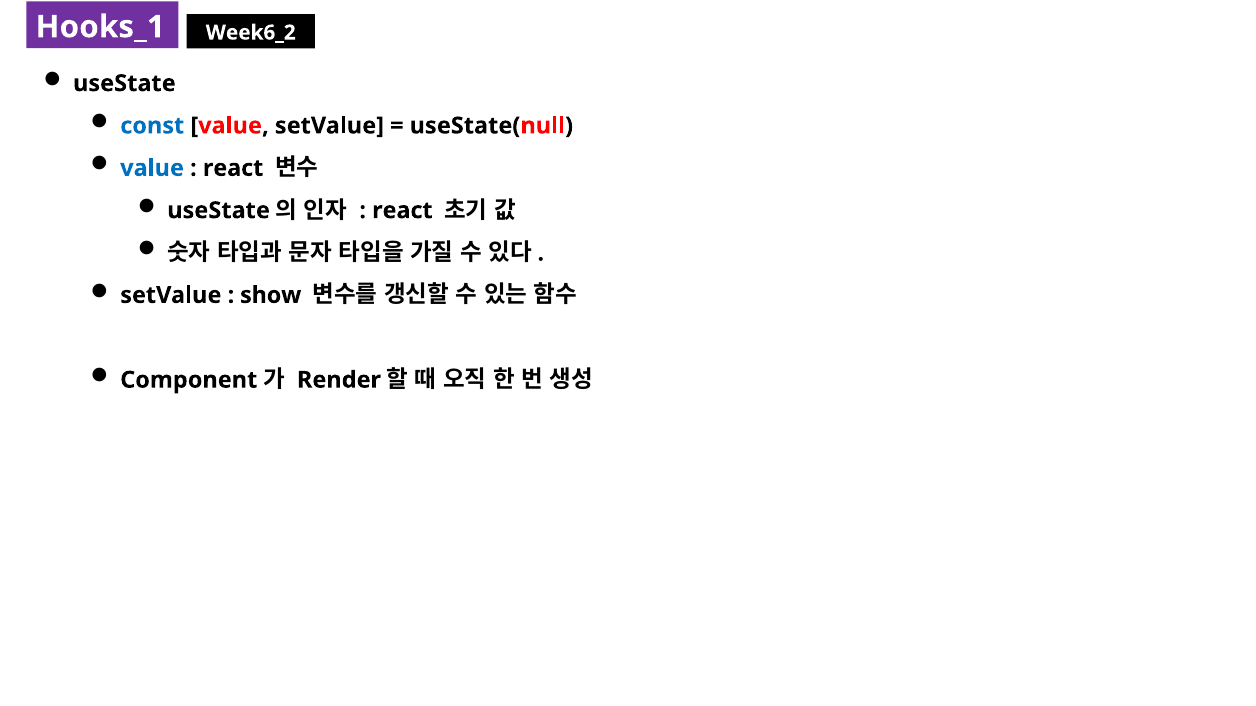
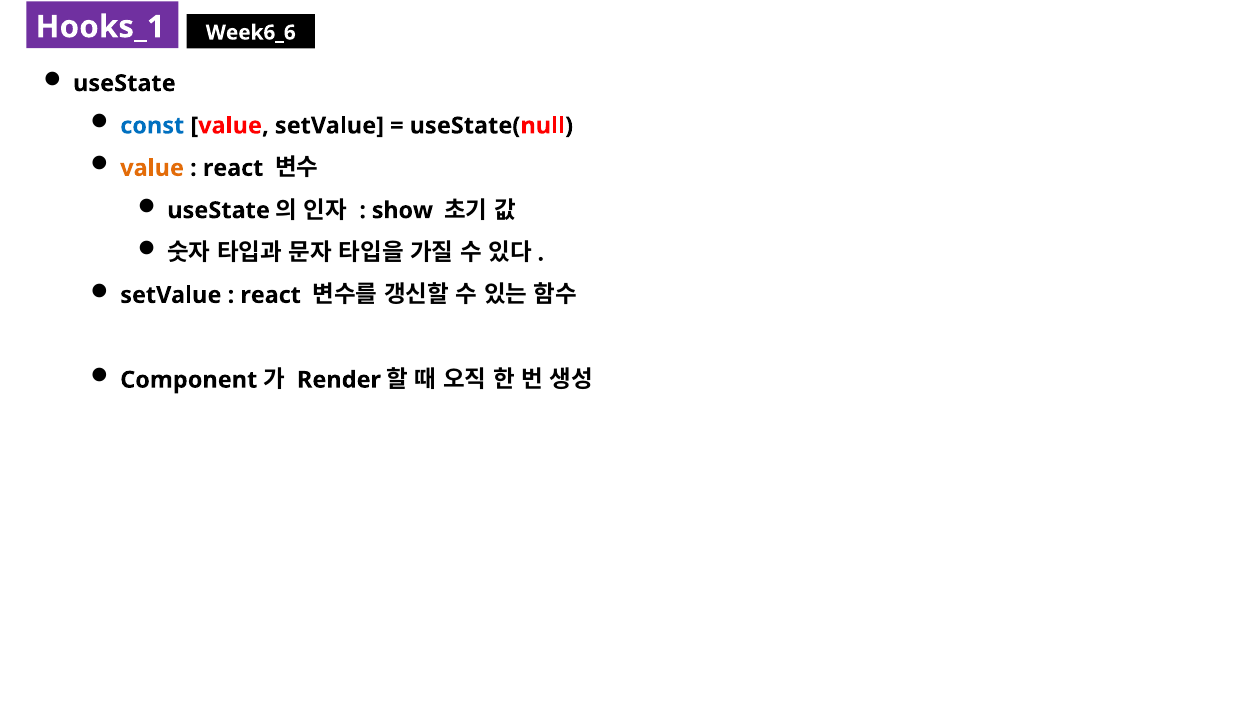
Week6_2: Week6_2 -> Week6_6 (251, 33)
value colour: blue -> orange (152, 168)
react: react -> show (402, 211)
show: show -> react (271, 295)
